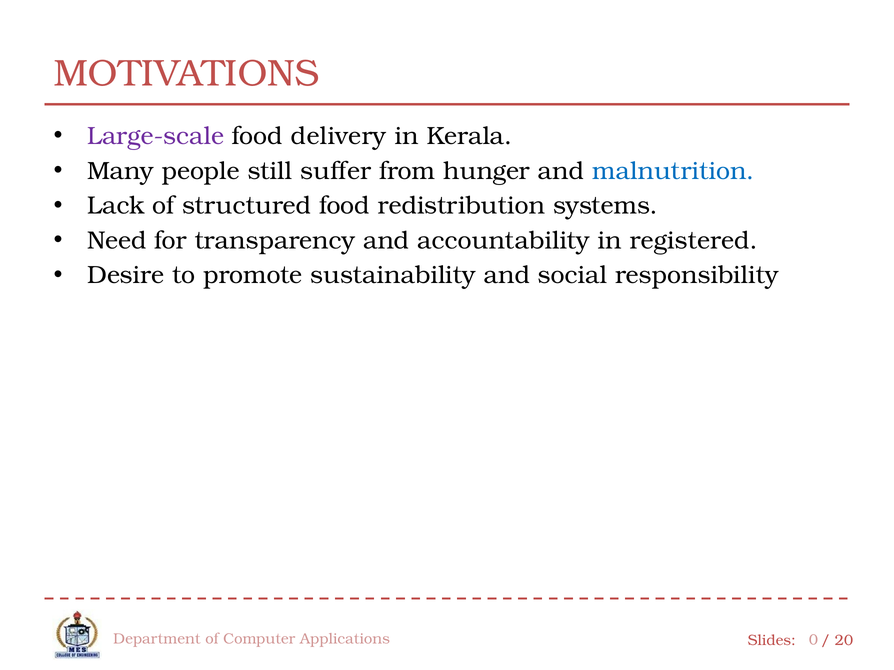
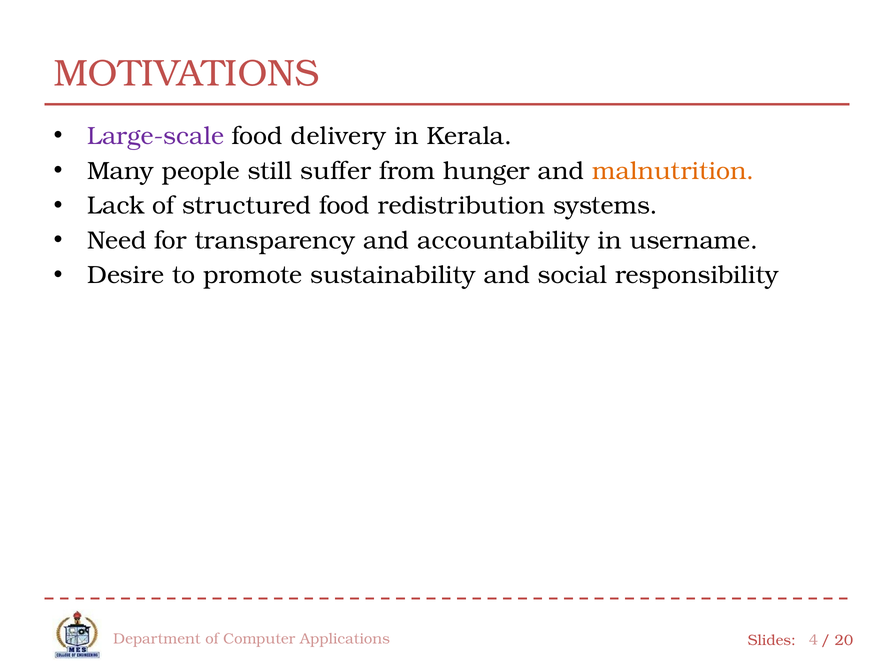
malnutrition colour: blue -> orange (673, 171)
registered: registered -> username (694, 241)
0: 0 -> 4 (813, 641)
